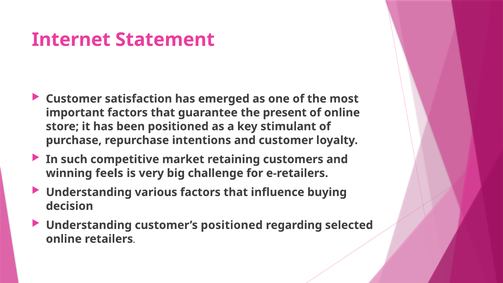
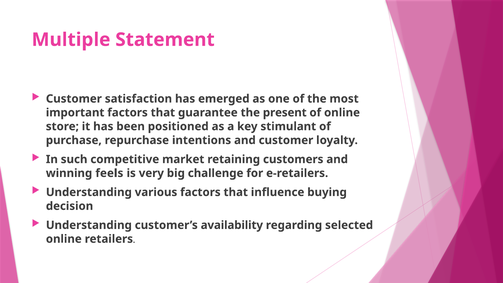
Internet: Internet -> Multiple (71, 40)
customer’s positioned: positioned -> availability (232, 225)
